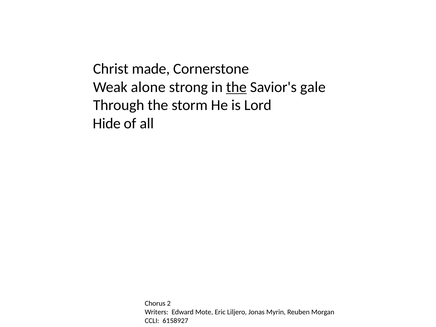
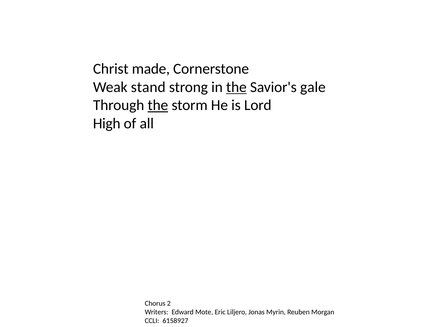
alone: alone -> stand (148, 87)
the underline: none -> present (158, 105)
Hide: Hide -> High (107, 123)
